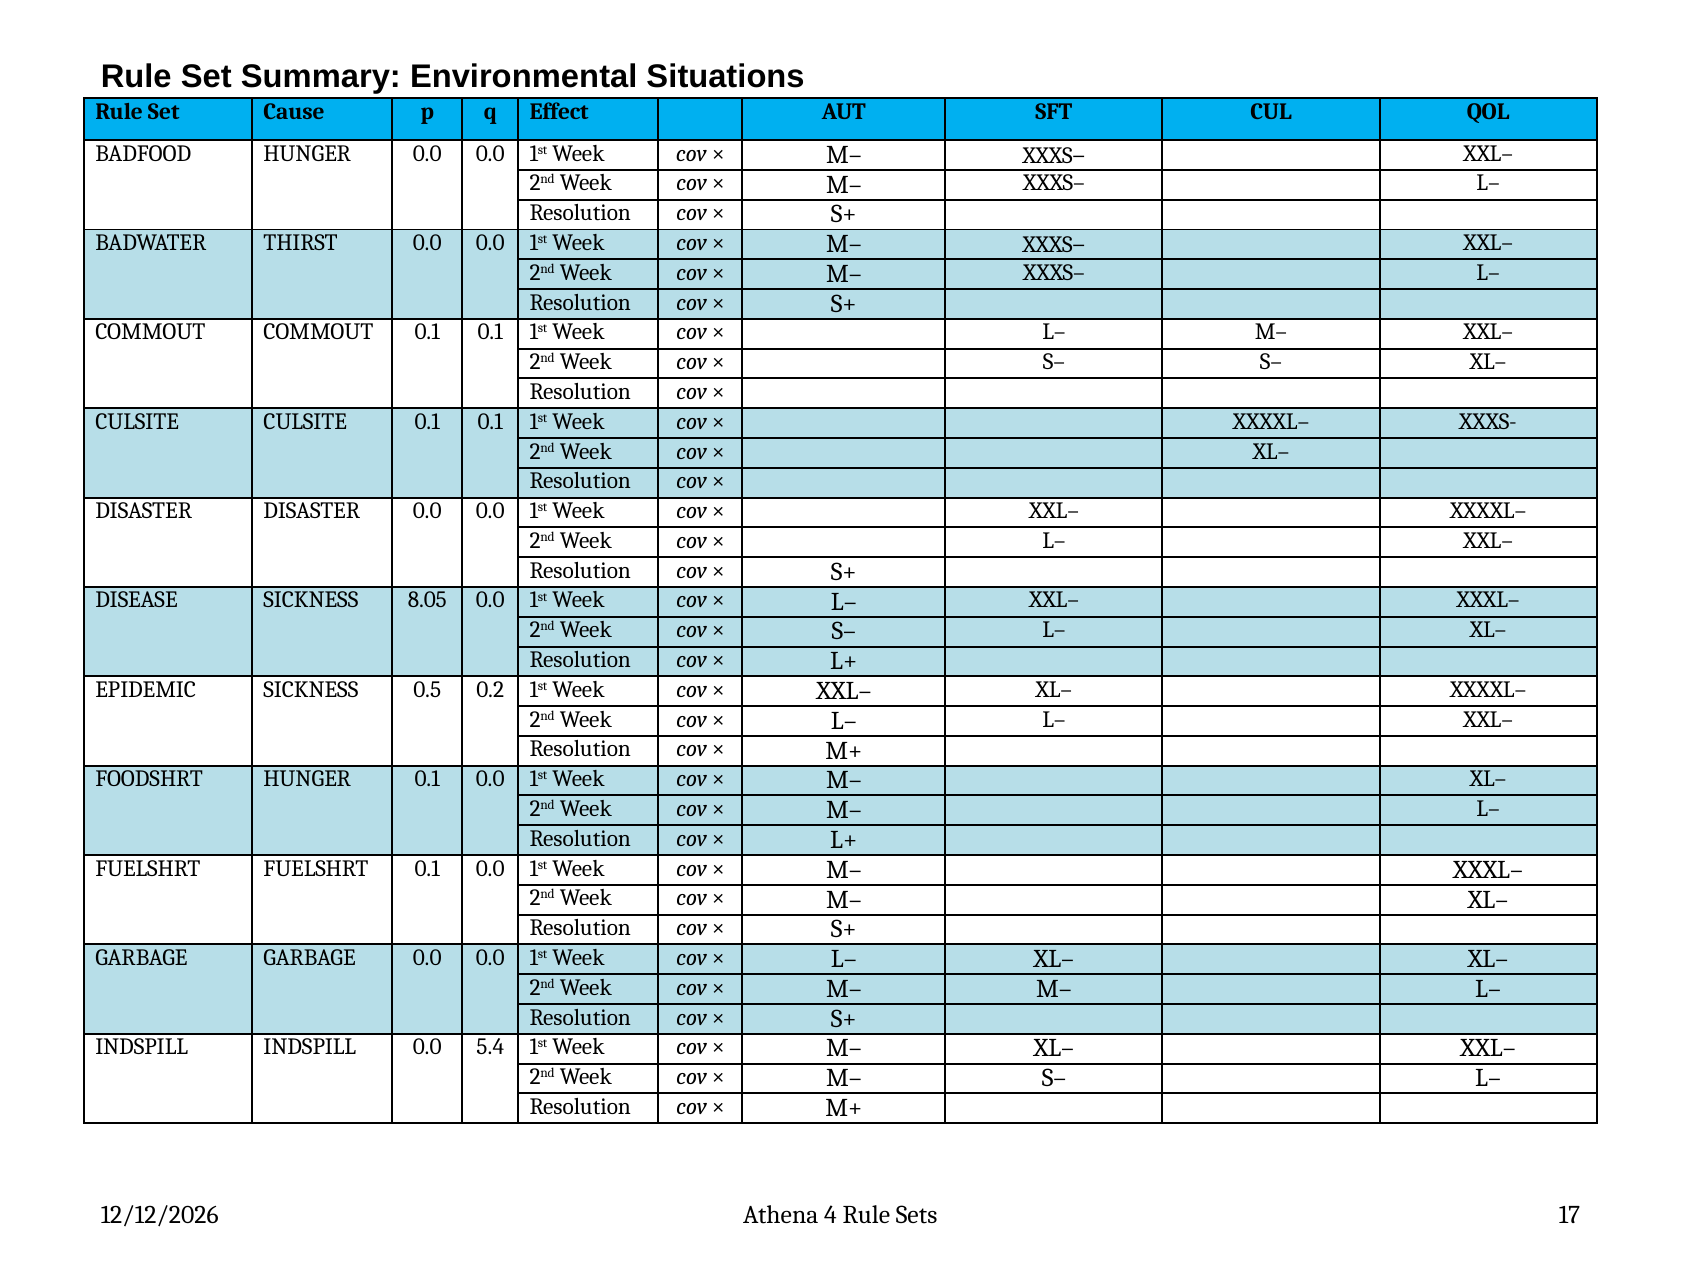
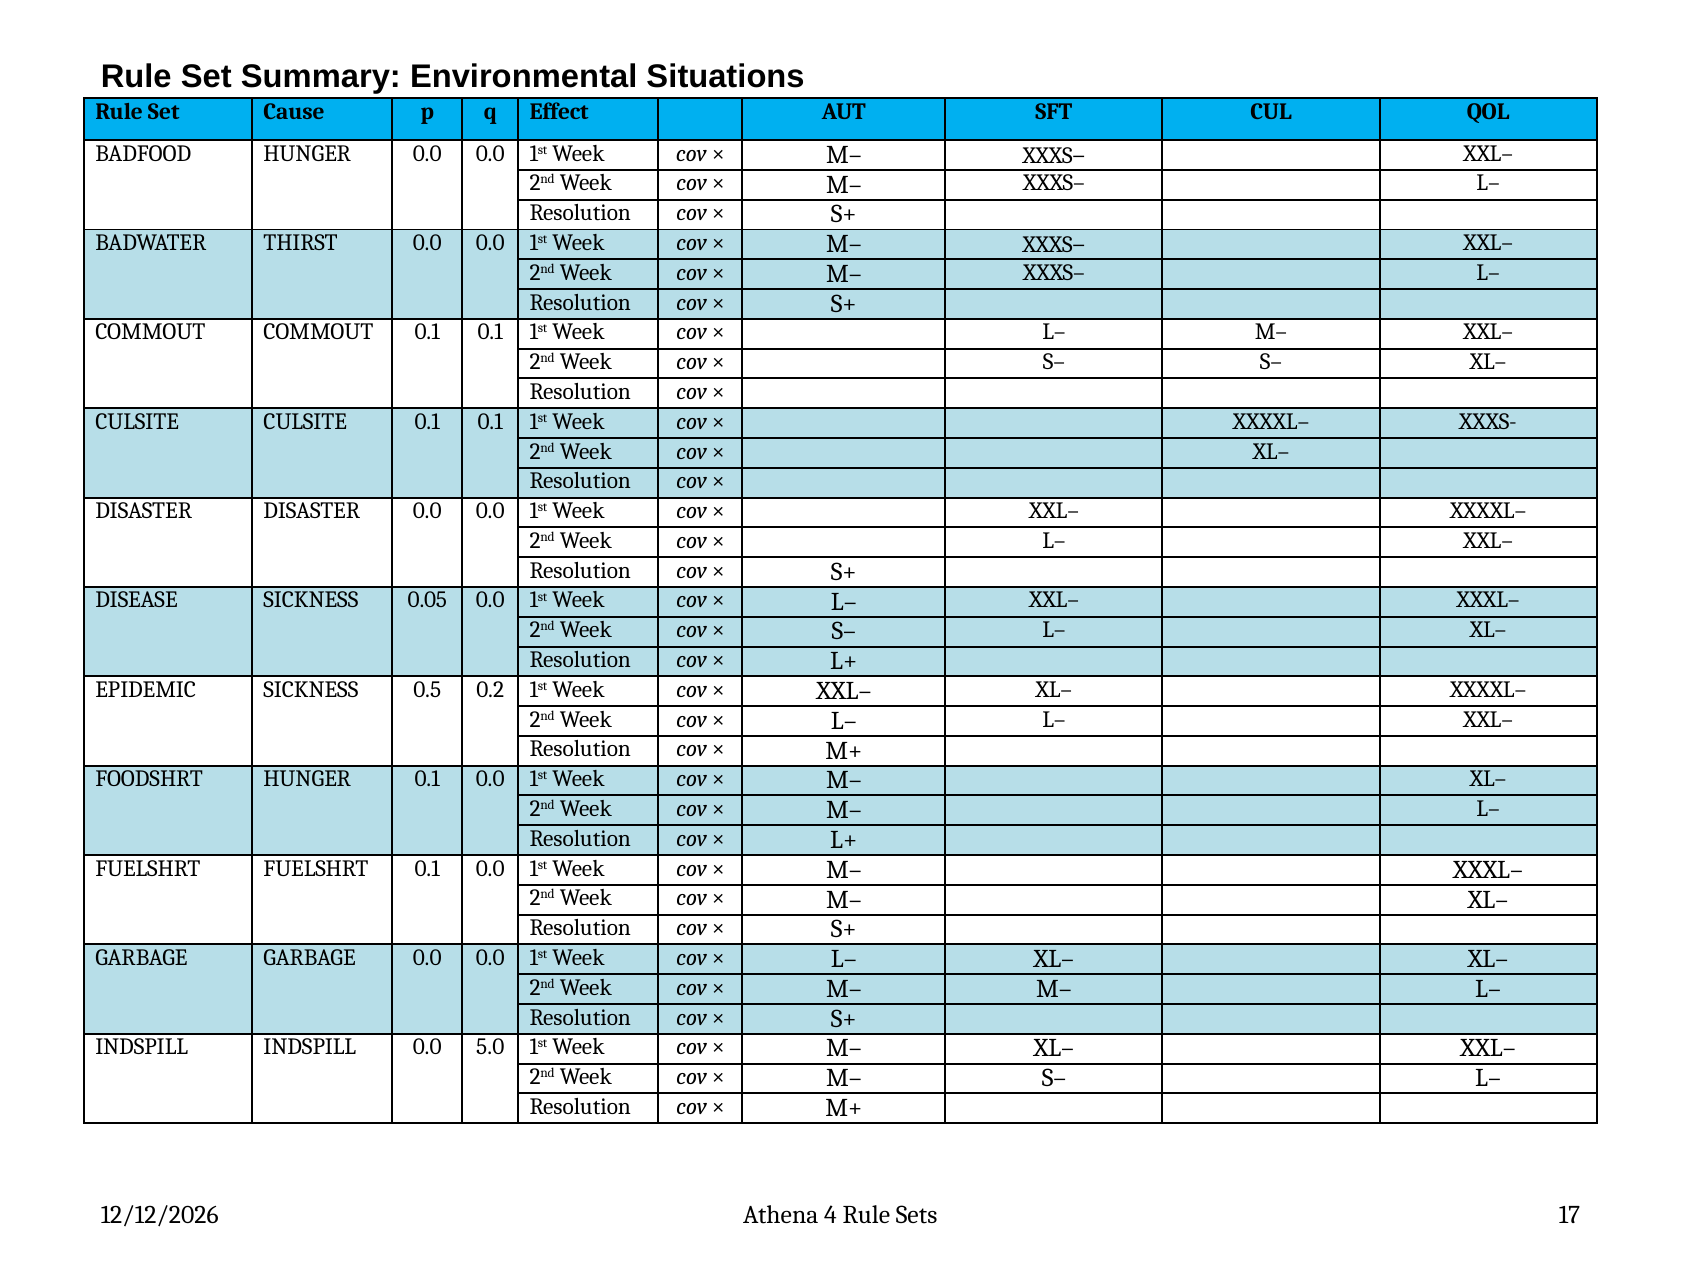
8.05: 8.05 -> 0.05 (427, 600)
5.4: 5.4 -> 5.0 (490, 1047)
